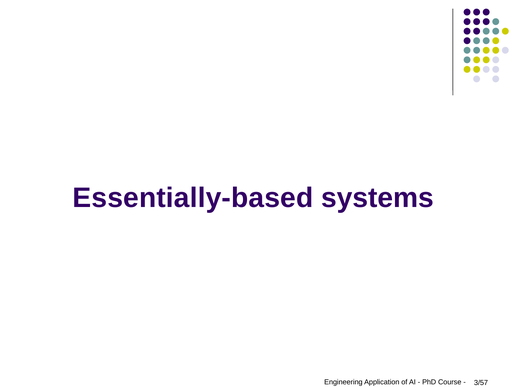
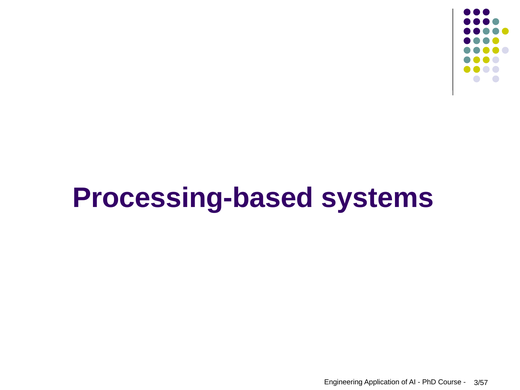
Essentially-based: Essentially-based -> Processing-based (193, 198)
